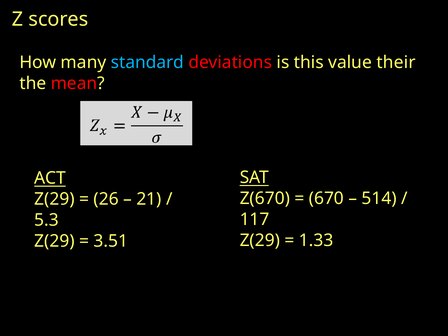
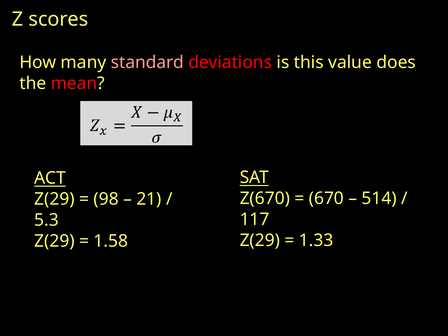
standard colour: light blue -> pink (147, 62)
their: their -> does (396, 62)
26: 26 -> 98 (106, 199)
3.51: 3.51 -> 1.58 (111, 241)
